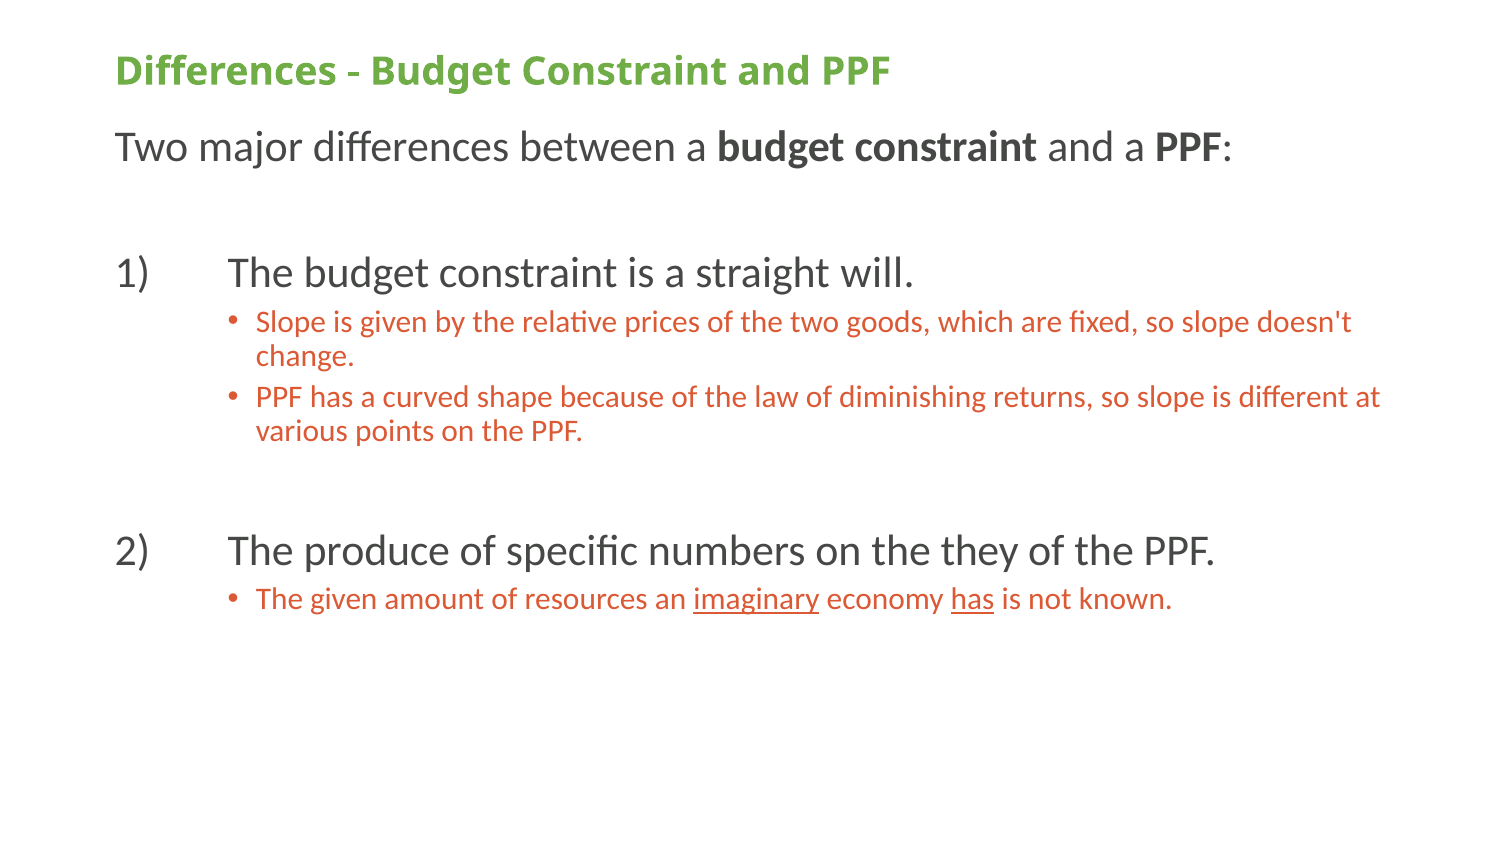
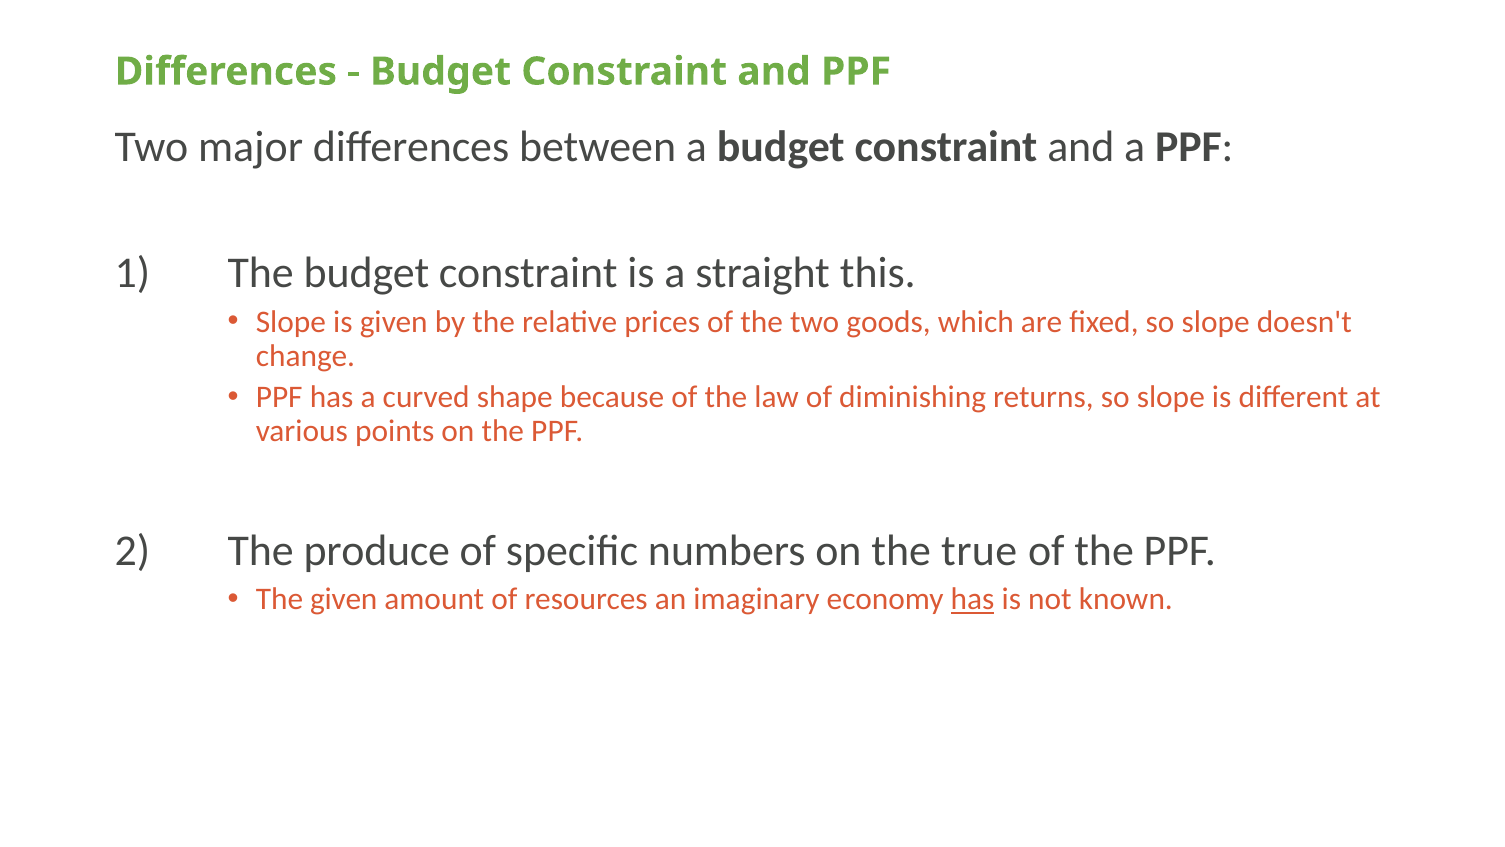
will: will -> this (878, 273)
they: they -> true (979, 550)
imaginary underline: present -> none (756, 599)
